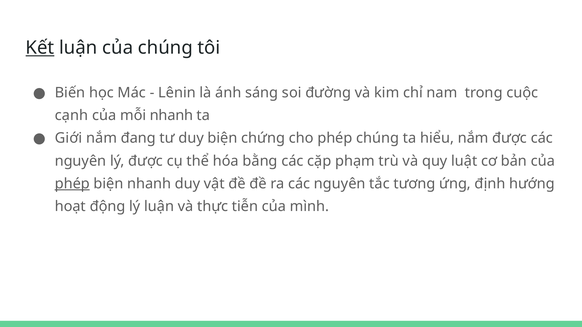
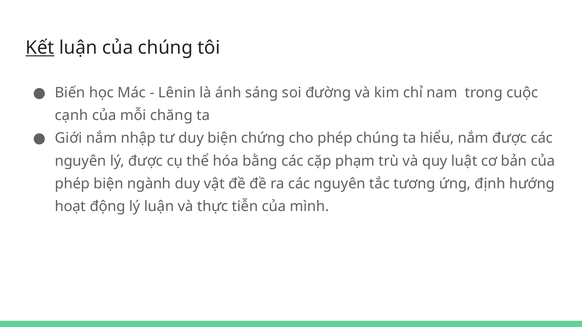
mỗi nhanh: nhanh -> chăng (171, 116)
đang: đang -> nhập (138, 138)
phép underline: present -> none (72, 184)
biện nhanh: nhanh -> ngành (149, 184)
